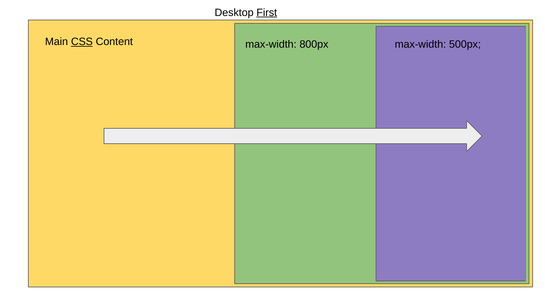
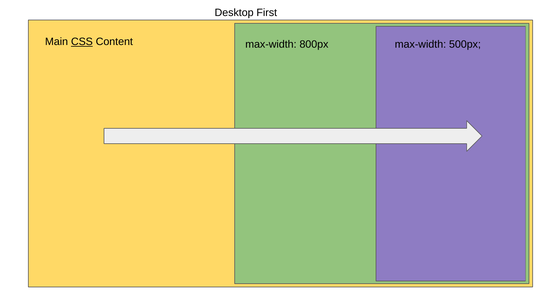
First underline: present -> none (267, 13)
